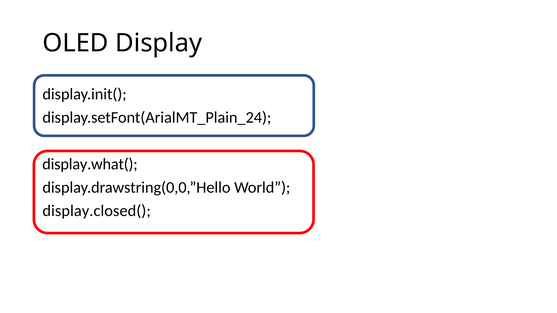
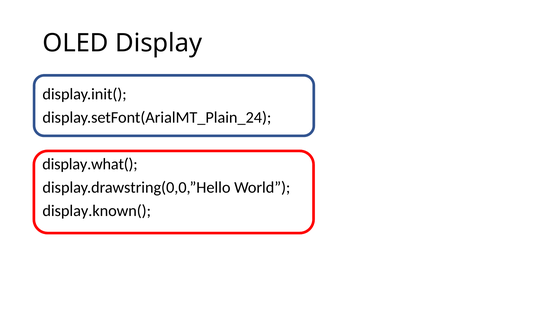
display.closed(: display.closed( -> display.known( (97, 211)
